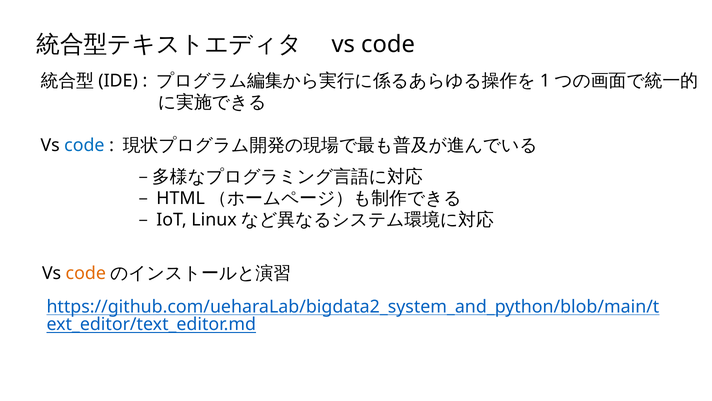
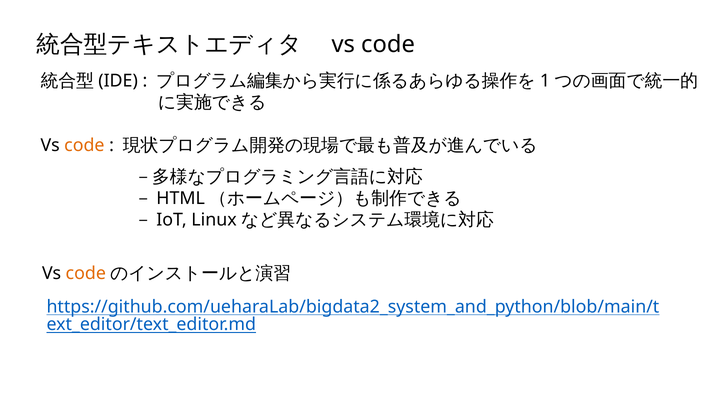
code colour: blue -> orange (84, 145)
